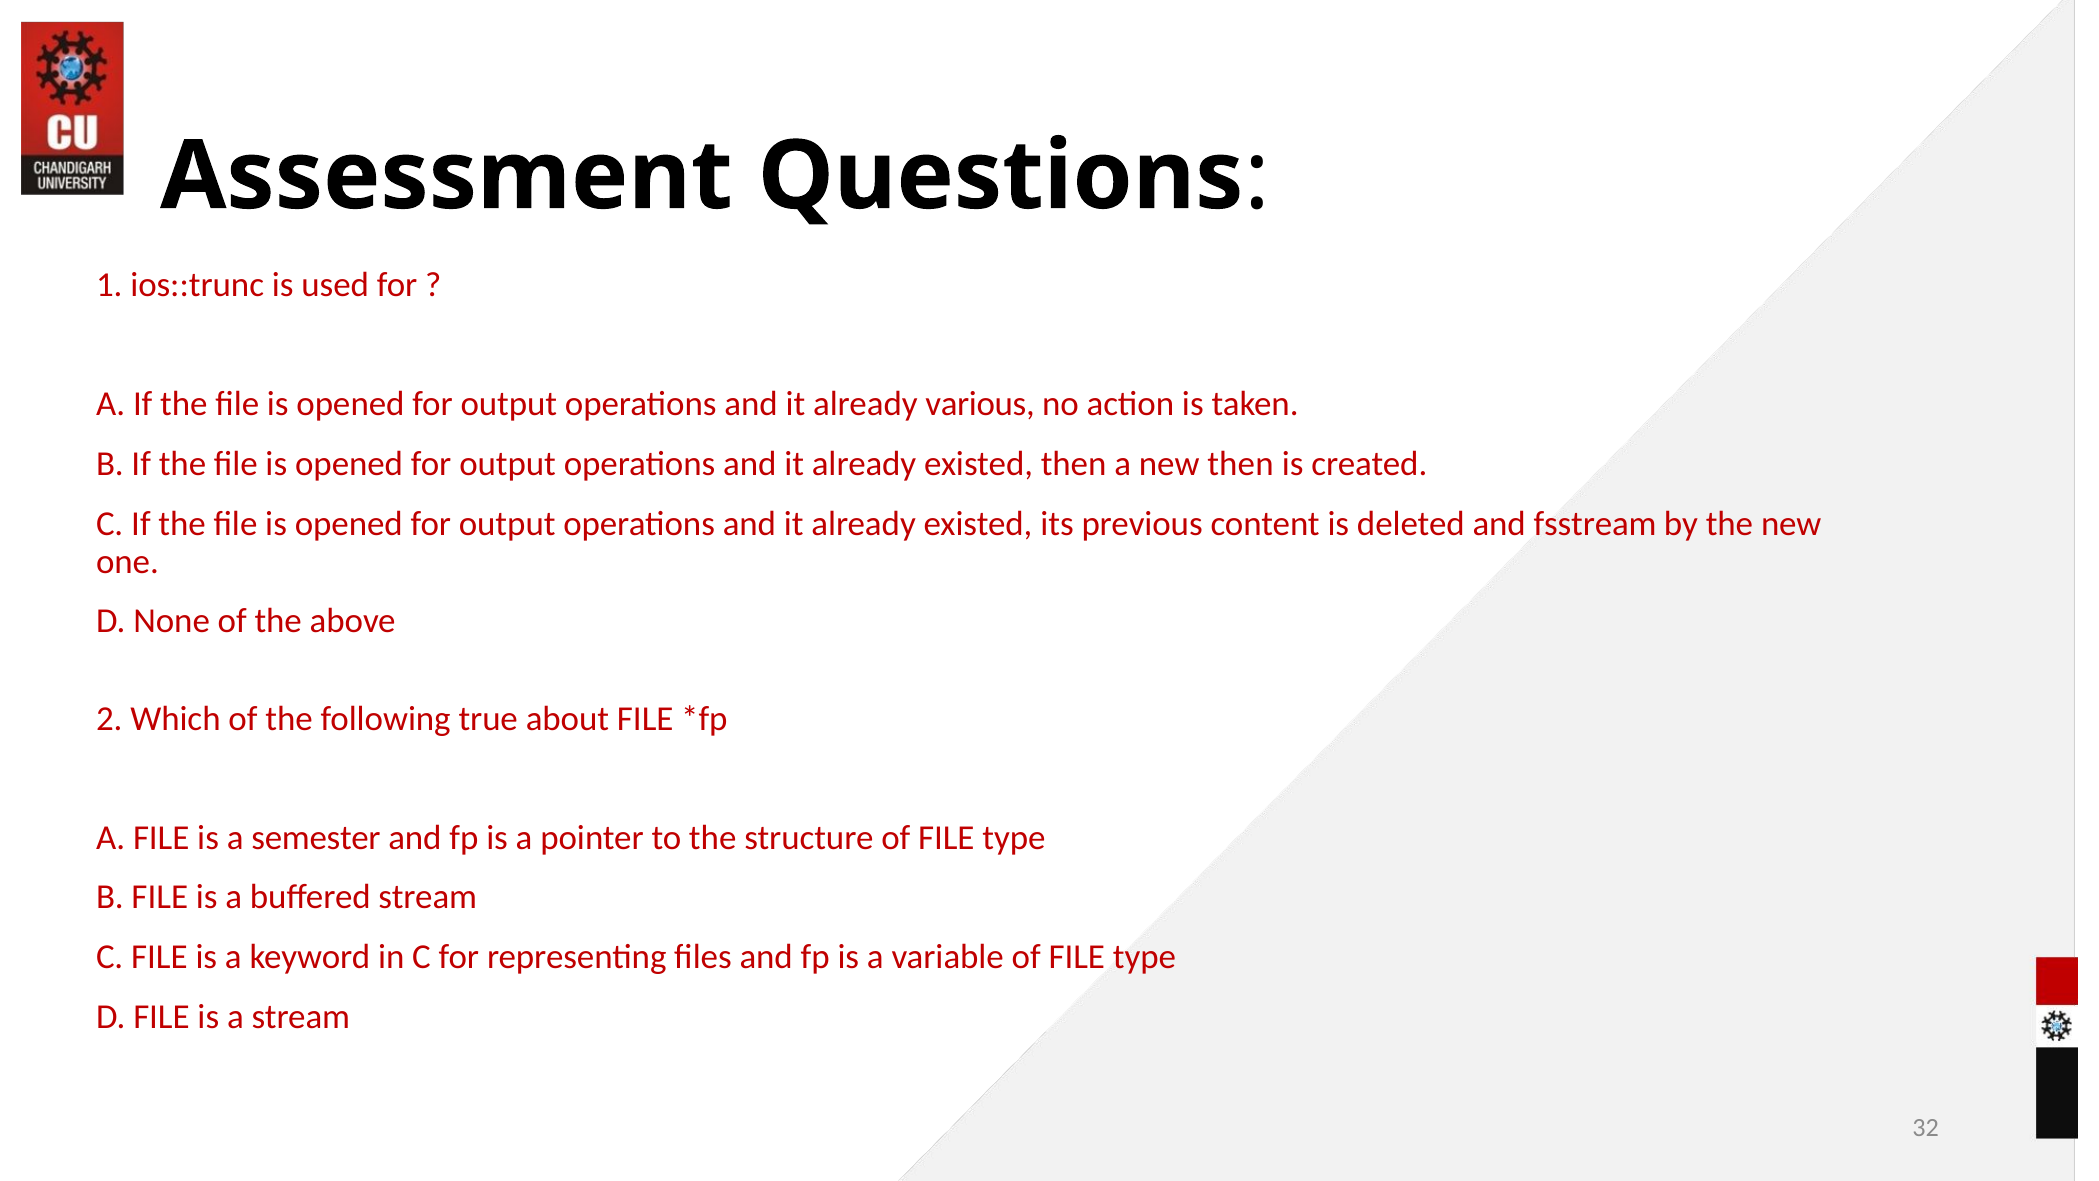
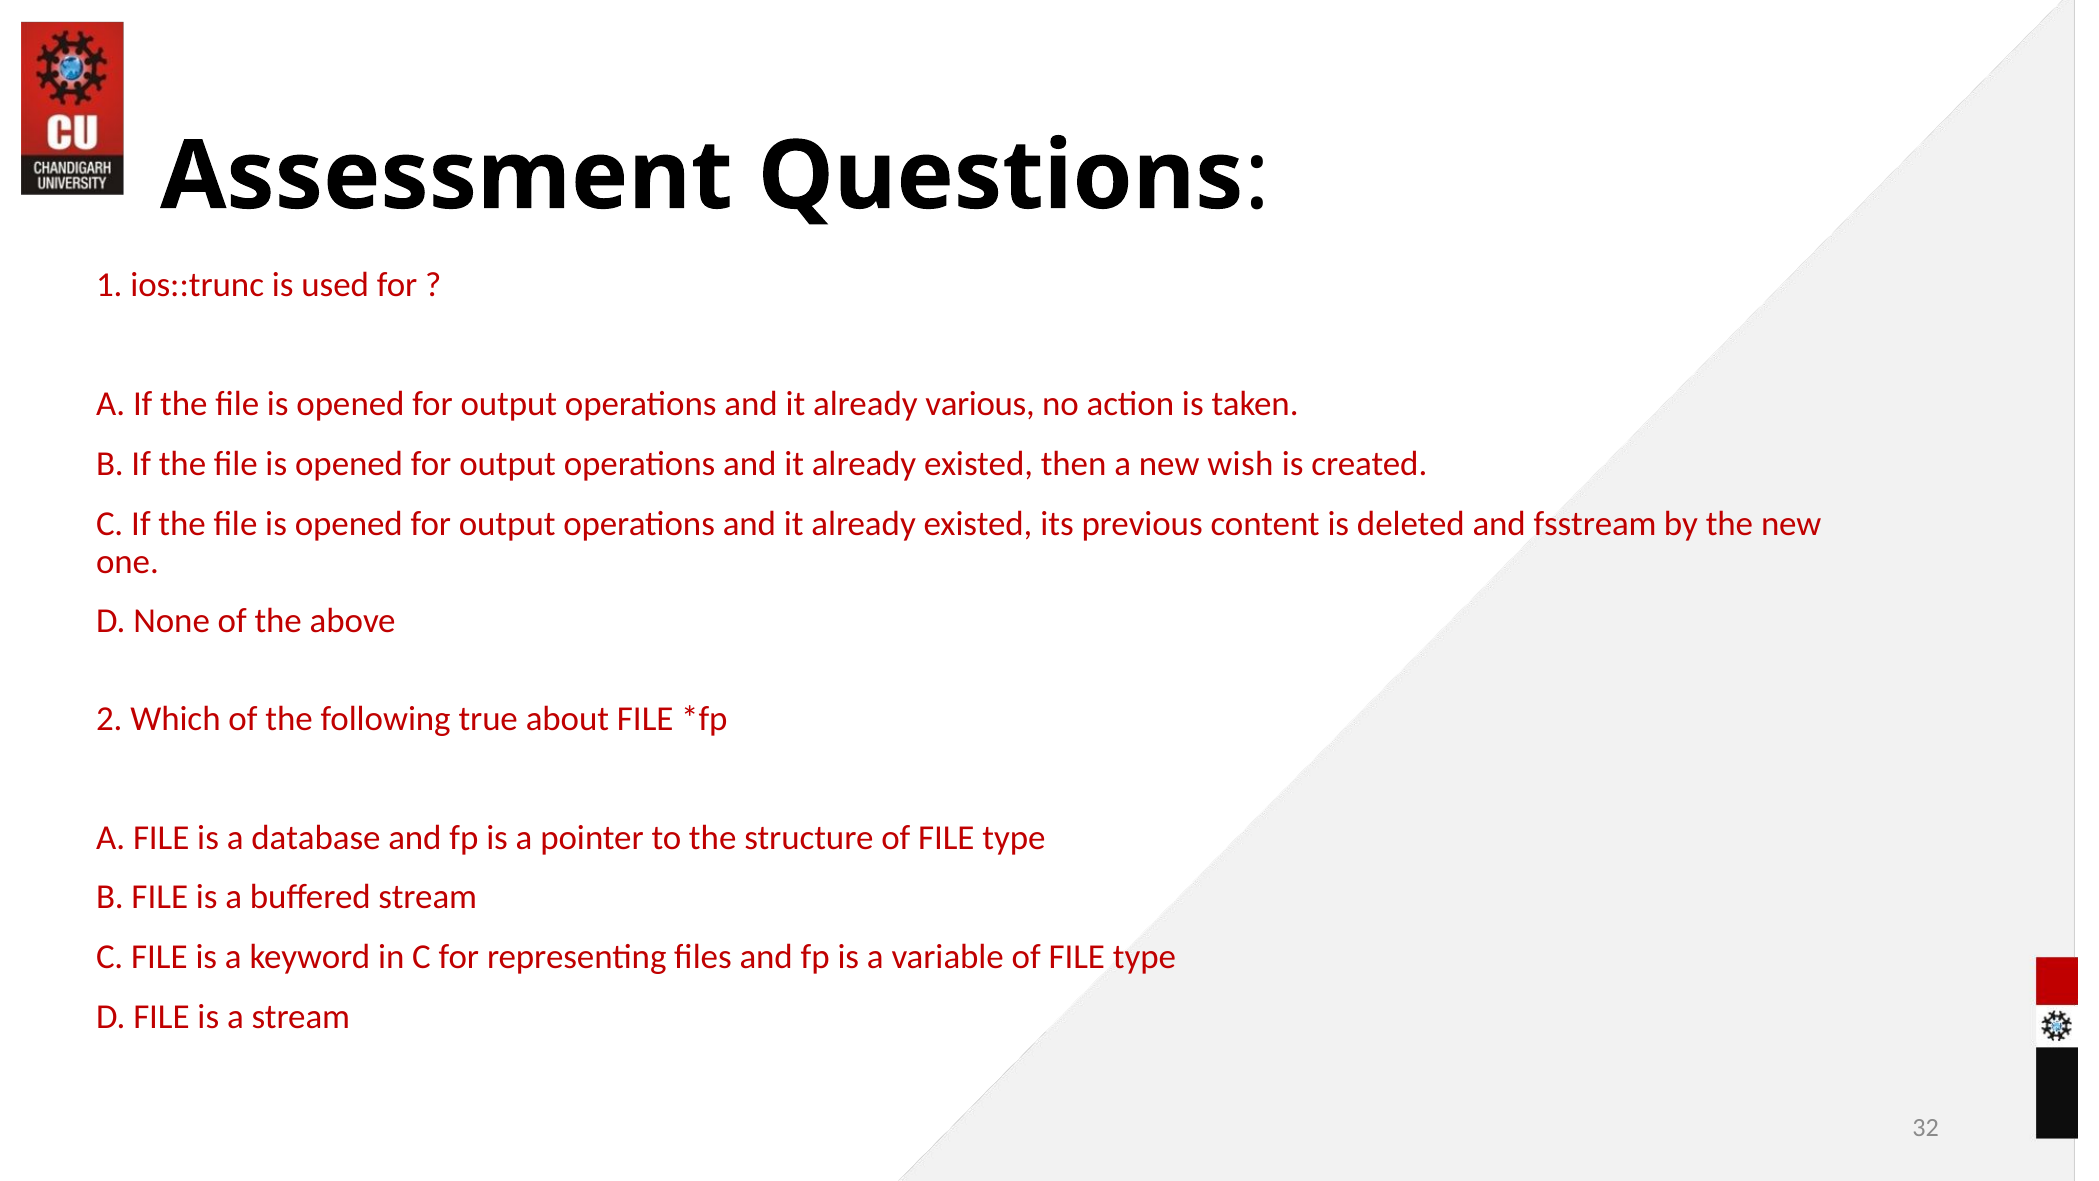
new then: then -> wish (1240, 464)
semester: semester -> database (316, 838)
